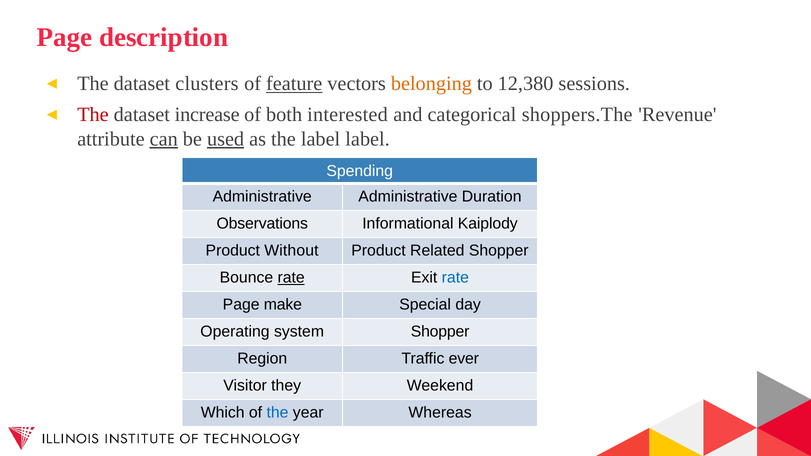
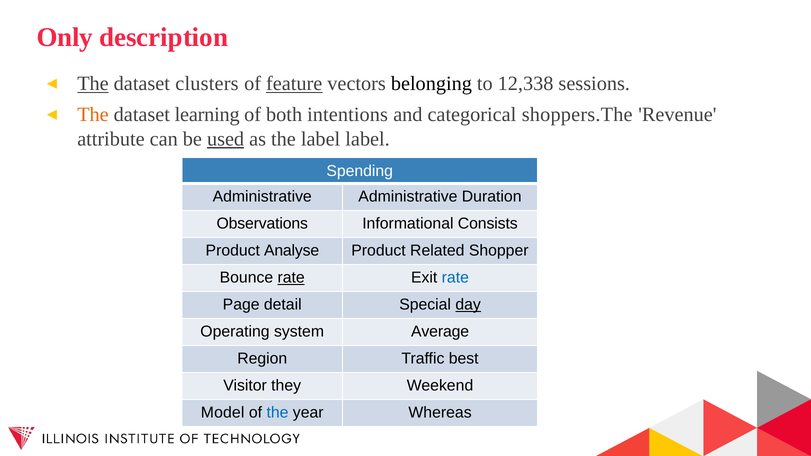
Page: Page -> Only (65, 37)
The underline: none -> present (93, 84)
belonging colour: orange -> black (431, 84)
12,380: 12,380 -> 12,338 (526, 84)
The colour: red -> orange (93, 115)
increase: increase -> learning (207, 115)
interested: interested -> intentions (348, 115)
can underline: present -> none (164, 139)
Kaiplody: Kaiplody -> Consists (488, 224)
Without: Without -> Analyse (292, 251)
make: make -> detail (283, 305)
day underline: none -> present (468, 305)
system Shopper: Shopper -> Average (440, 332)
ever: ever -> best (464, 359)
Which: Which -> Model (223, 413)
